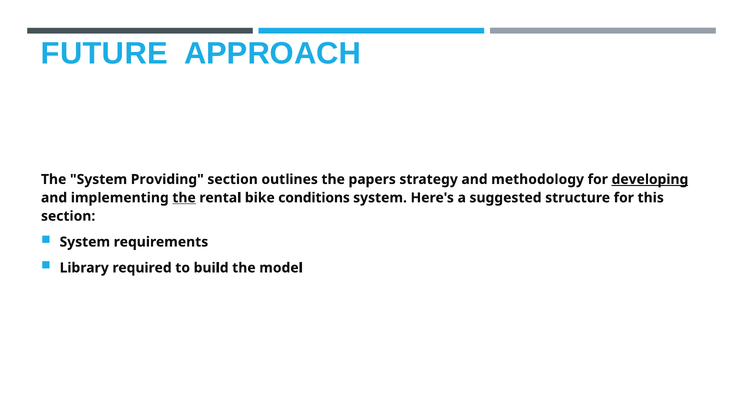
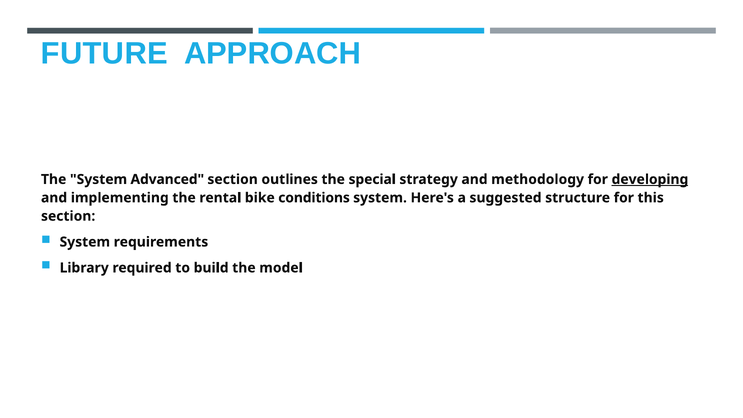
Providing: Providing -> Advanced (167, 179)
papers: papers -> special (372, 179)
the underline: present -> none (184, 198)
